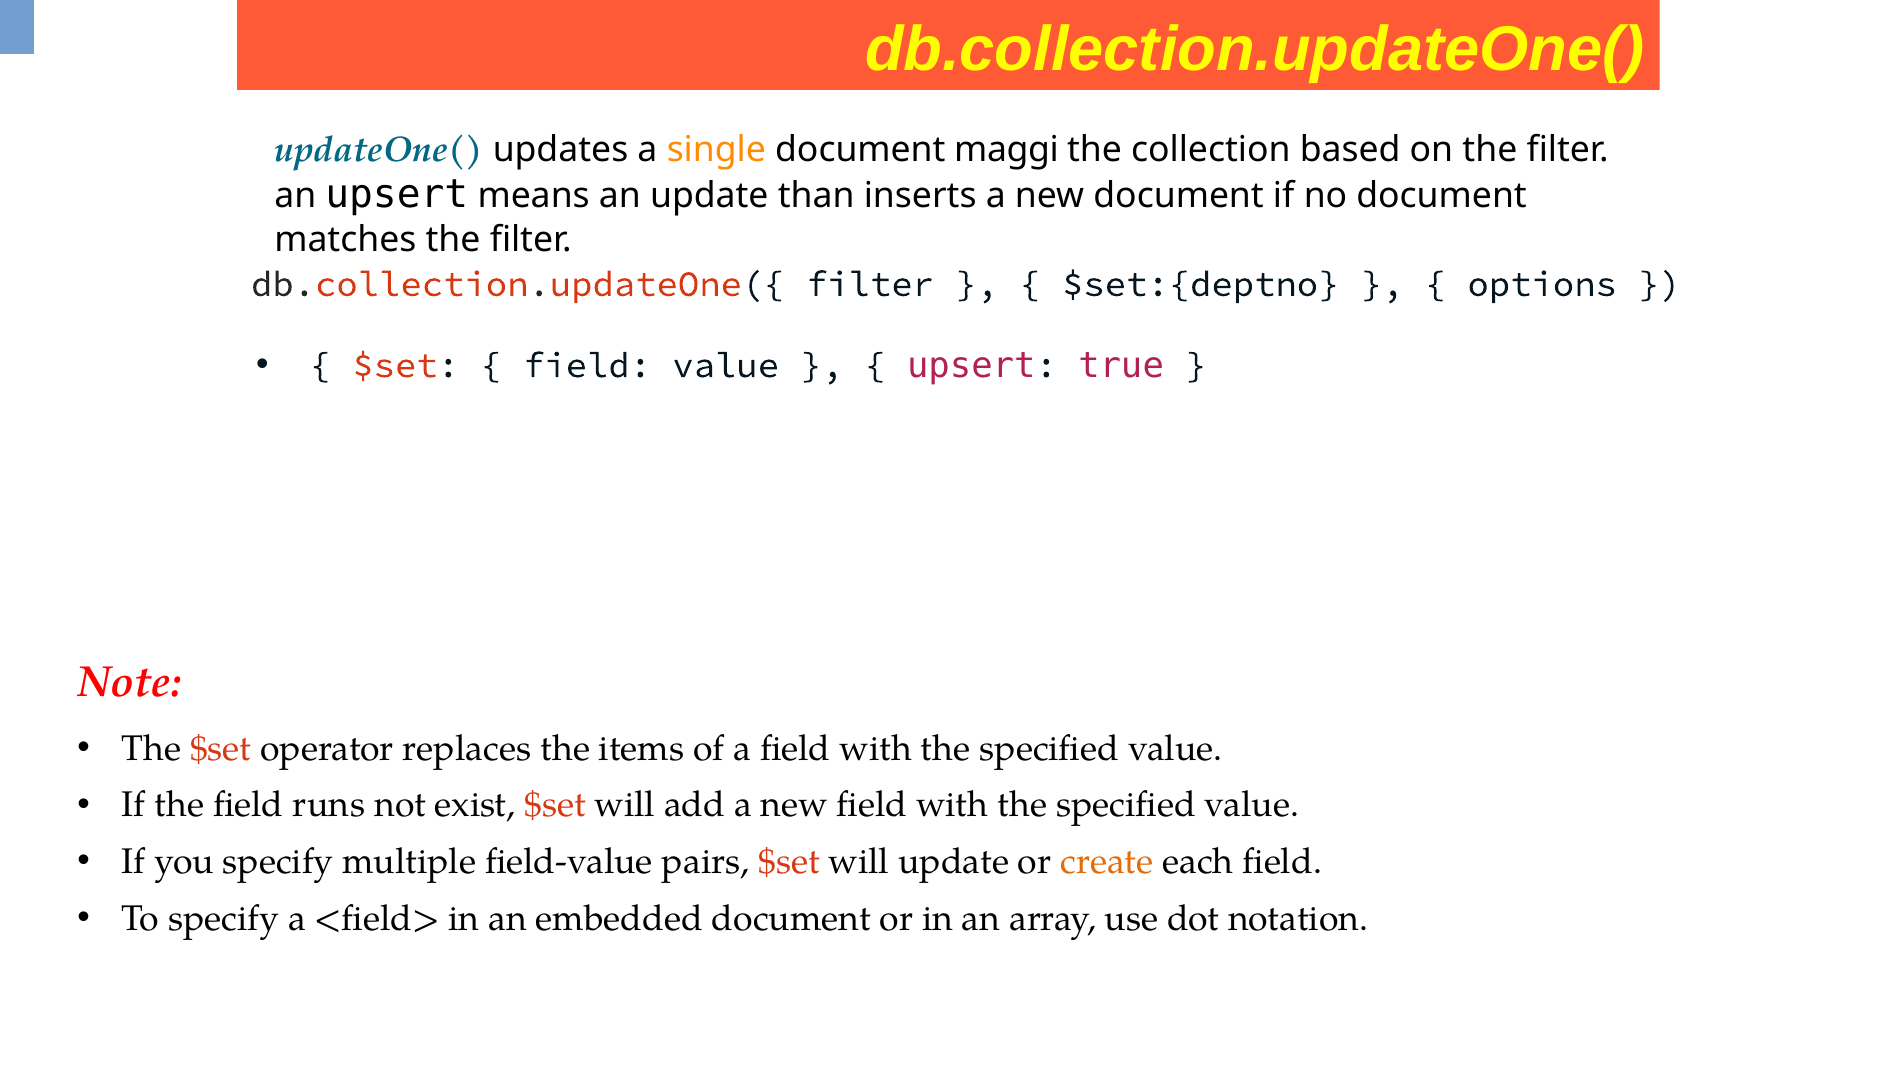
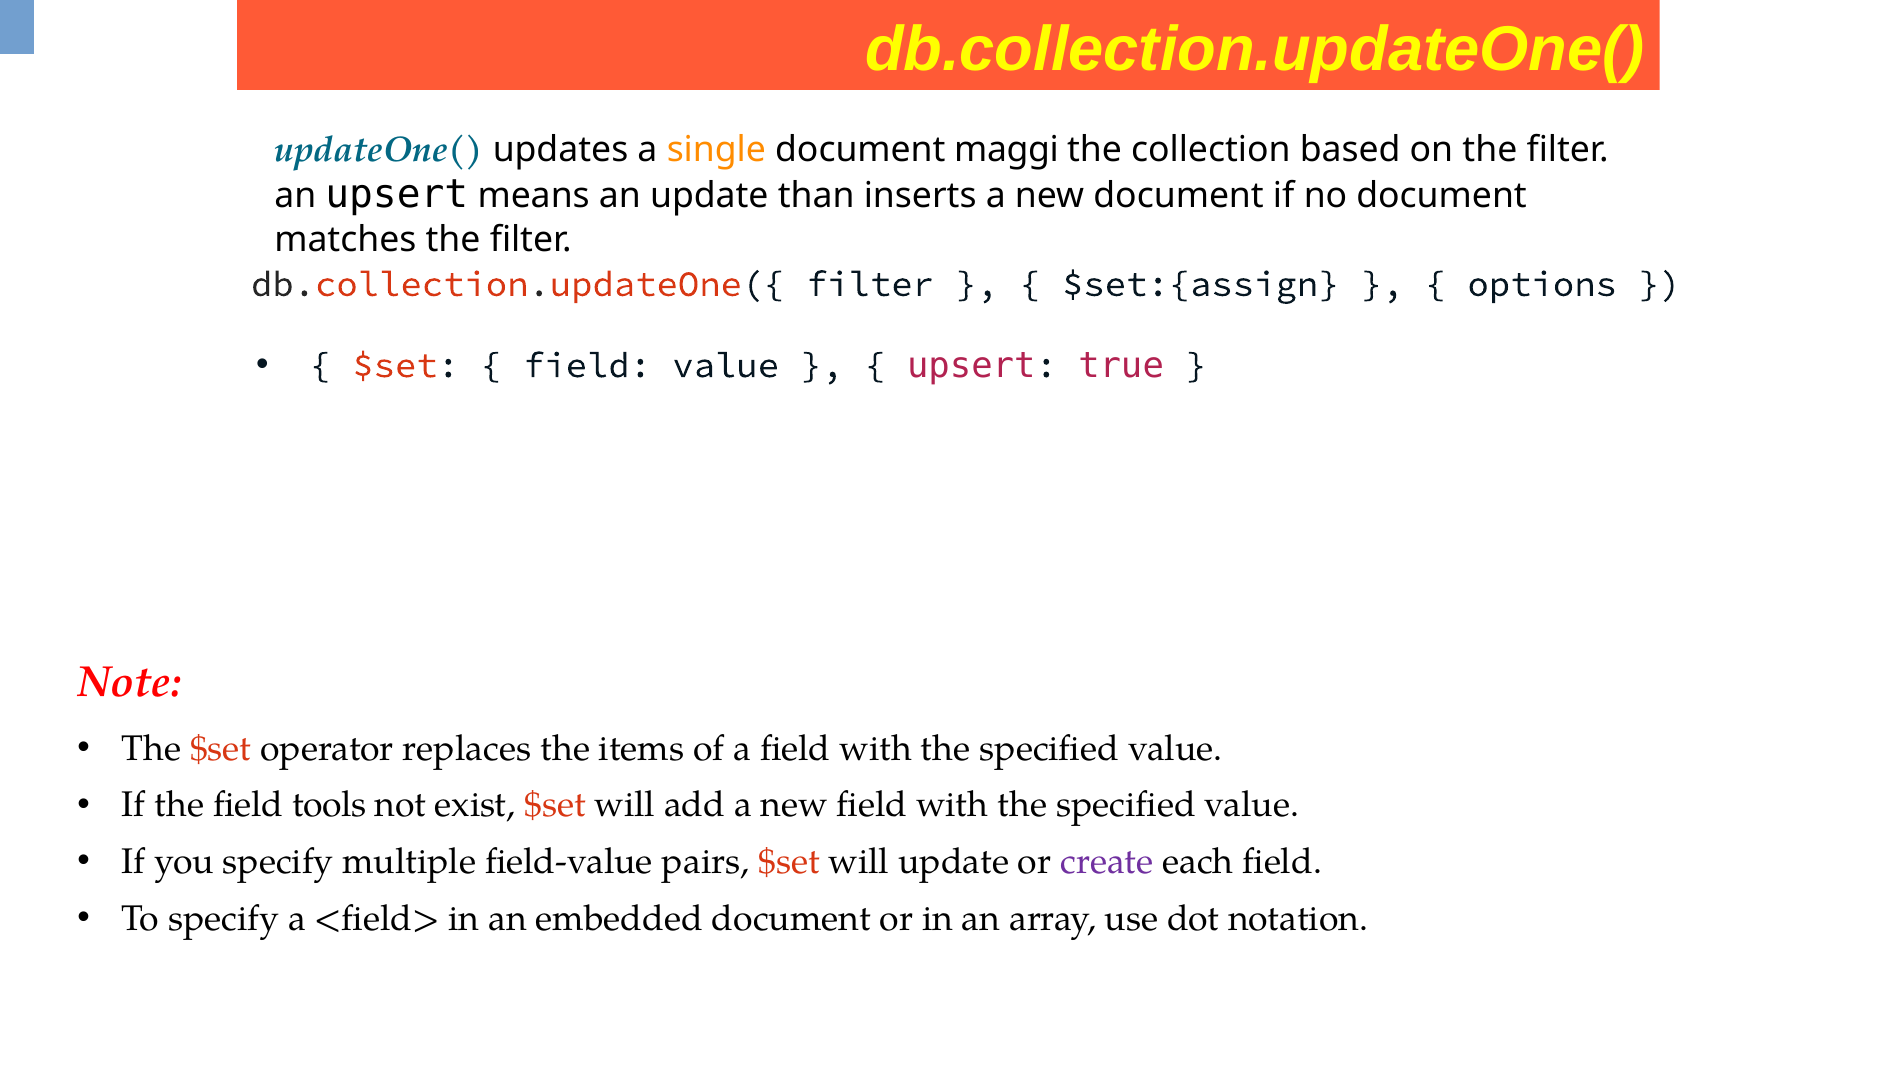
$set:{deptno: $set:{deptno -> $set:{assign (1201, 284)
runs: runs -> tools (329, 805)
create colour: orange -> purple (1107, 862)
